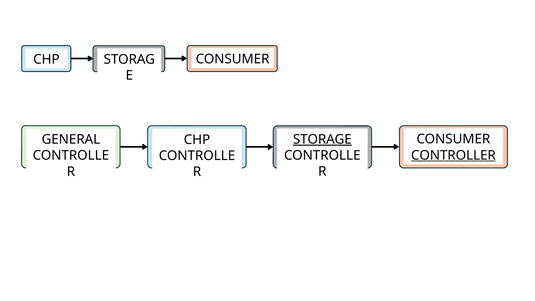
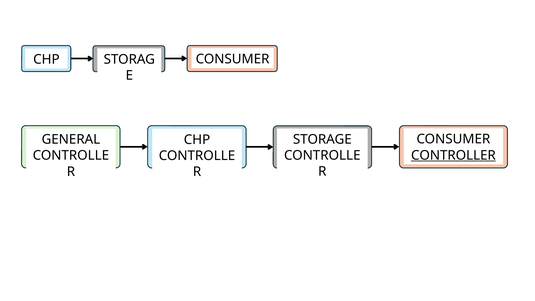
STORAGE underline: present -> none (322, 139)
